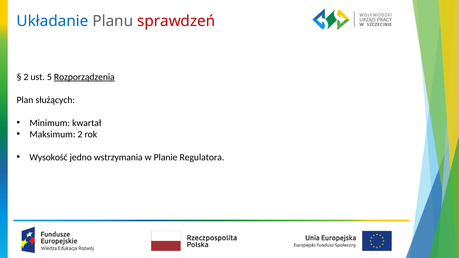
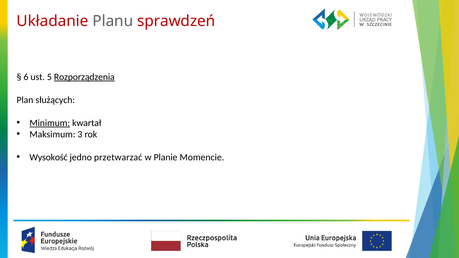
Układanie colour: blue -> red (53, 21)
2: 2 -> 6 (26, 77)
Minimum underline: none -> present (50, 123)
Maksimum 2: 2 -> 3 (80, 134)
wstrzymania: wstrzymania -> przetwarzać (118, 157)
Regulatora: Regulatora -> Momencie (202, 157)
